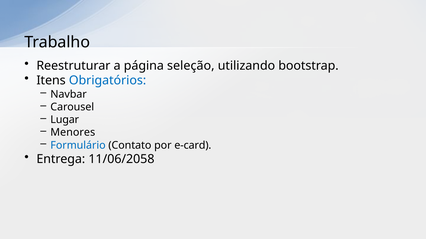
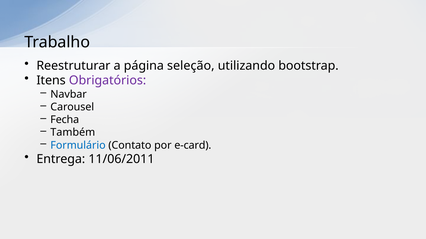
Obrigatórios colour: blue -> purple (108, 81)
Lugar: Lugar -> Fecha (65, 120)
Menores: Menores -> Também (73, 133)
11/06/2058: 11/06/2058 -> 11/06/2011 (121, 160)
